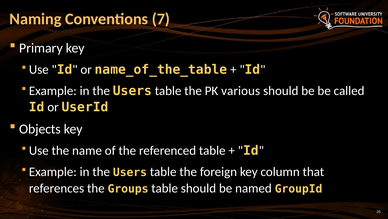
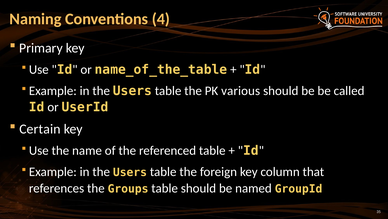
7: 7 -> 4 (161, 19)
Objects: Objects -> Certain (40, 129)
